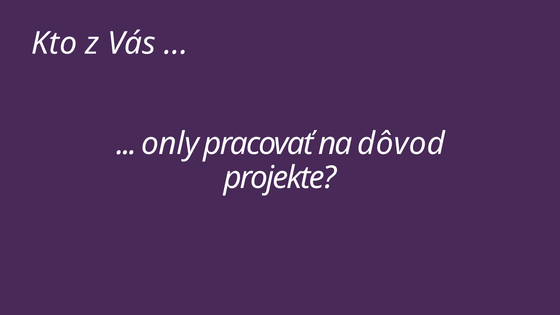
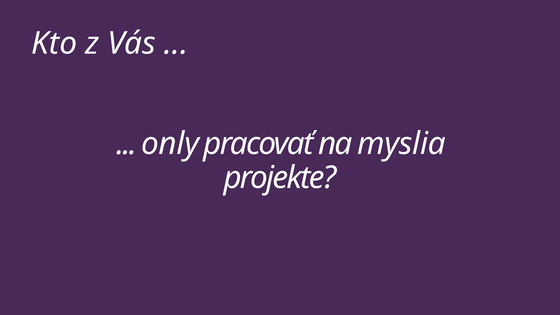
dôvod: dôvod -> myslia (402, 144)
